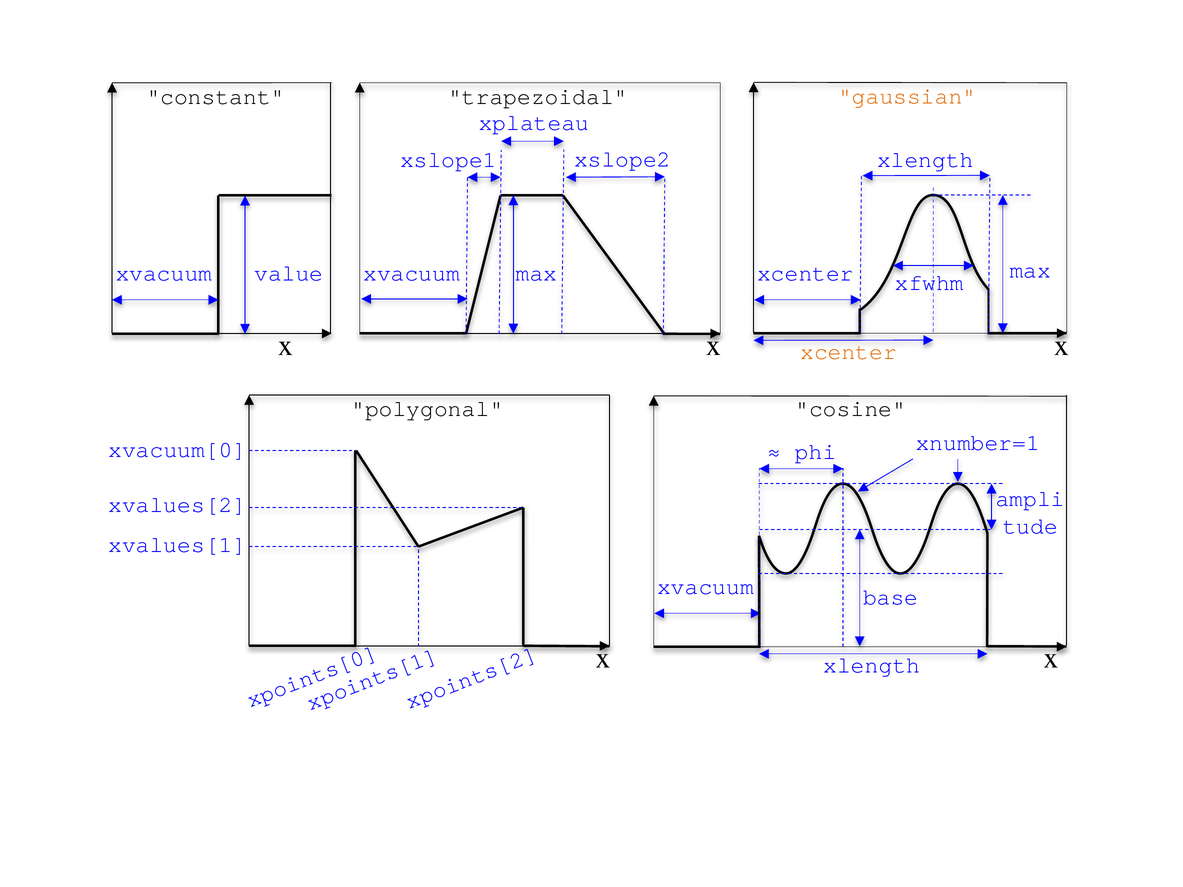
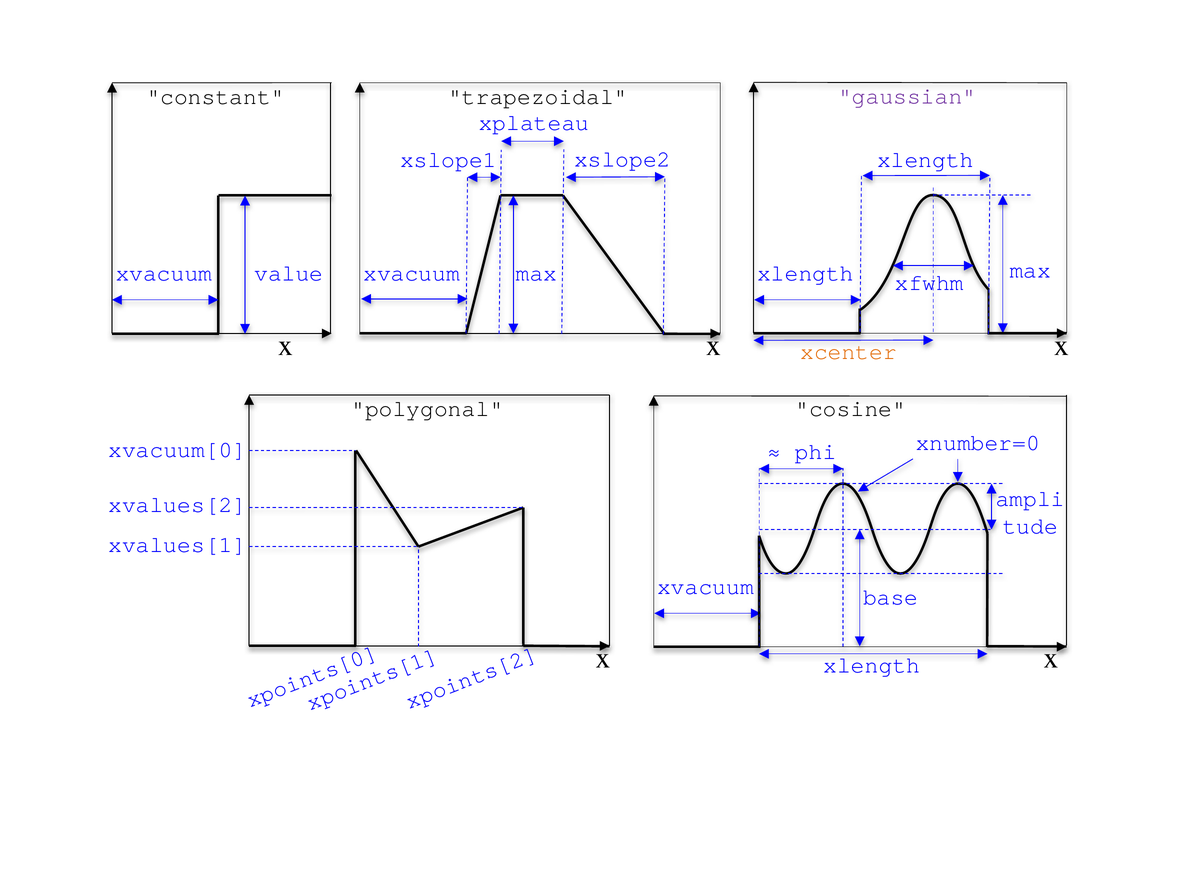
gaussian colour: orange -> purple (907, 96)
xcenter: xcenter -> xlength (805, 273)
xnumber=1: xnumber=1 -> xnumber=0 (978, 443)
